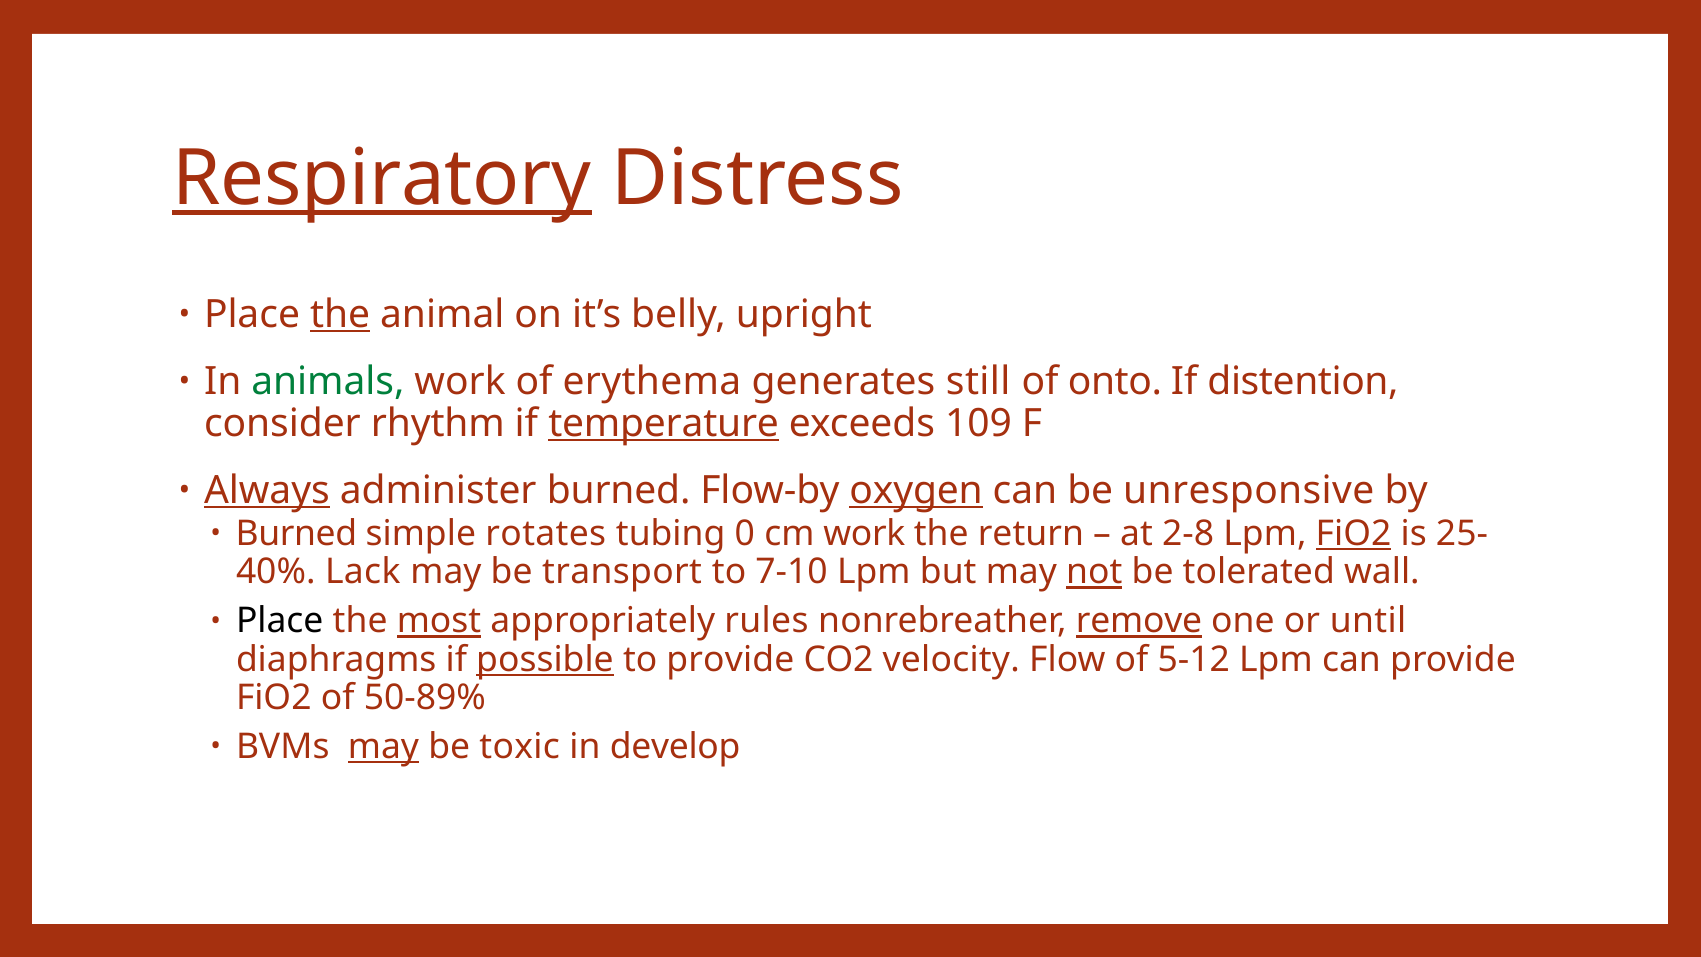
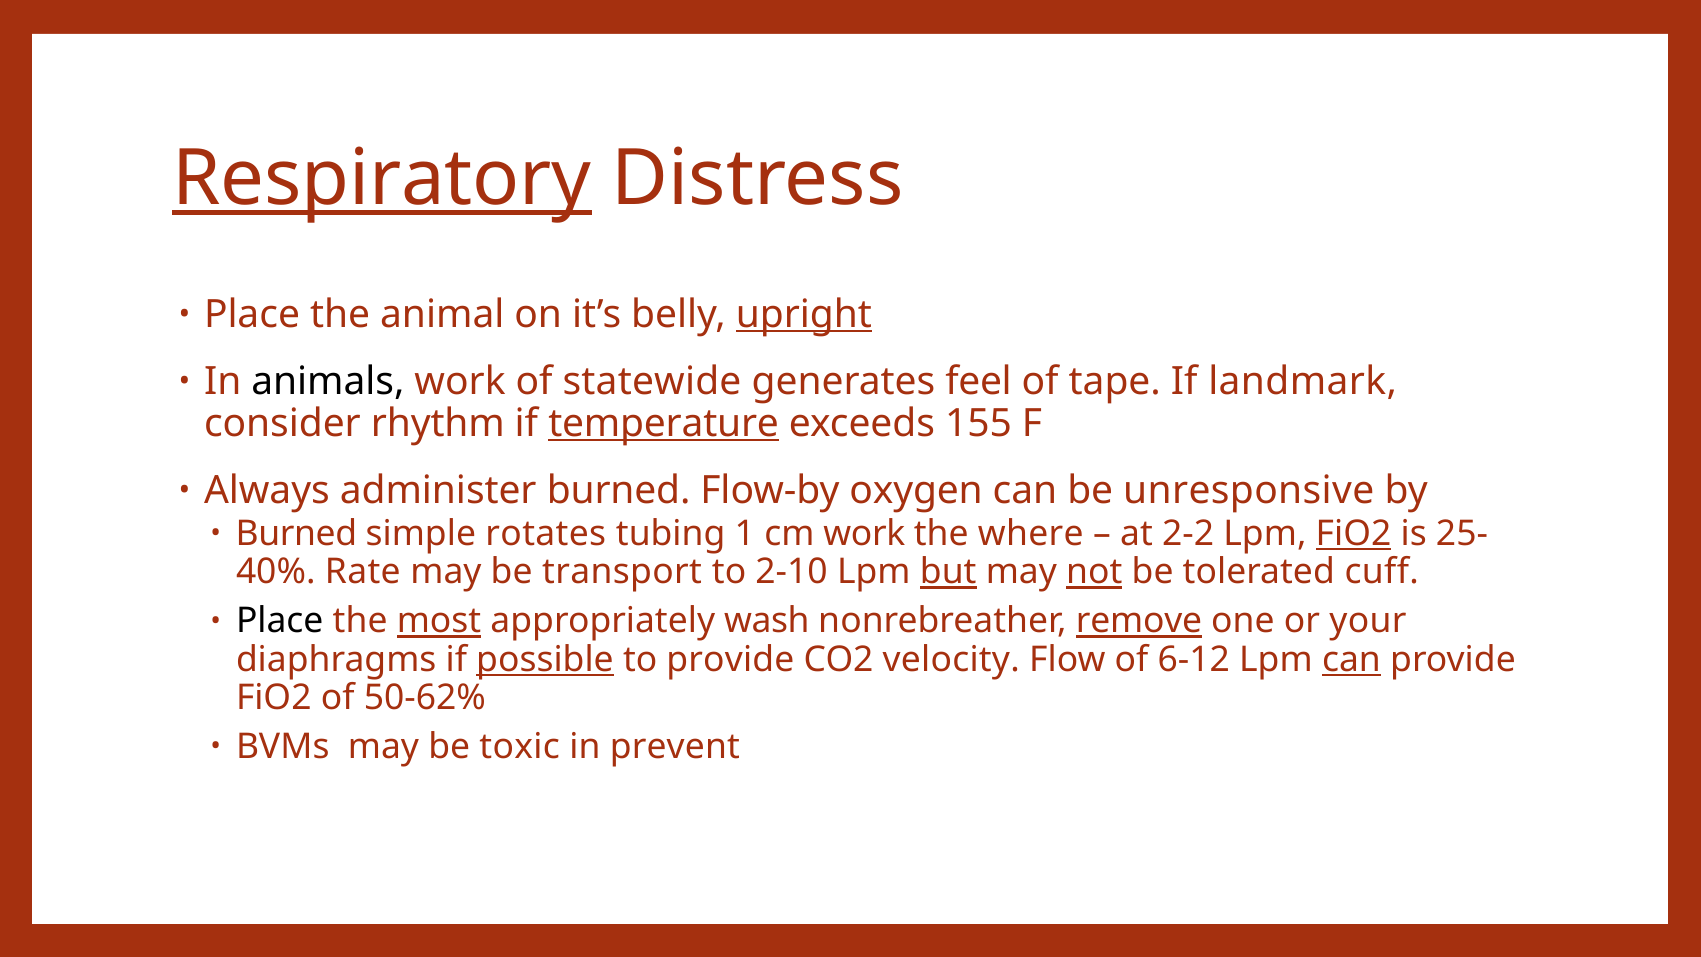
the underline: present -> none (340, 314)
upright underline: none -> present (804, 314)
animals colour: green -> black (328, 381)
erythema: erythema -> statewide (652, 381)
still: still -> feel (979, 381)
onto: onto -> tape (1115, 381)
distention: distention -> landmark (1303, 381)
109: 109 -> 155 (978, 423)
Always underline: present -> none (267, 490)
oxygen underline: present -> none (916, 490)
0: 0 -> 1 (745, 534)
return: return -> where (1031, 534)
2-8: 2-8 -> 2-2 (1188, 534)
Lack: Lack -> Rate (363, 572)
7-10: 7-10 -> 2-10 (792, 572)
but underline: none -> present (948, 572)
wall: wall -> cuff (1382, 572)
rules: rules -> wash (767, 621)
until: until -> your (1368, 621)
5-12: 5-12 -> 6-12 (1194, 659)
can underline: none -> present (1351, 659)
50-89%: 50-89% -> 50-62% (425, 698)
may underline: present -> none (384, 747)
develop: develop -> prevent (675, 747)
